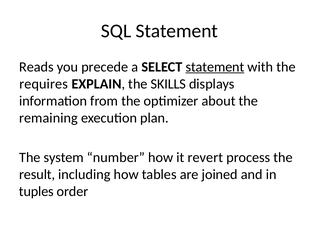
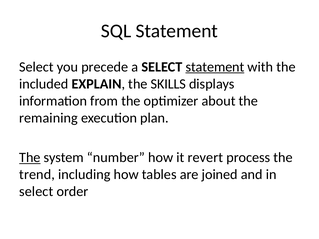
Reads: Reads -> Select (36, 67)
requires: requires -> included (44, 84)
The underline: none -> present (30, 158)
result: result -> trend (37, 175)
tuples: tuples -> select (36, 192)
